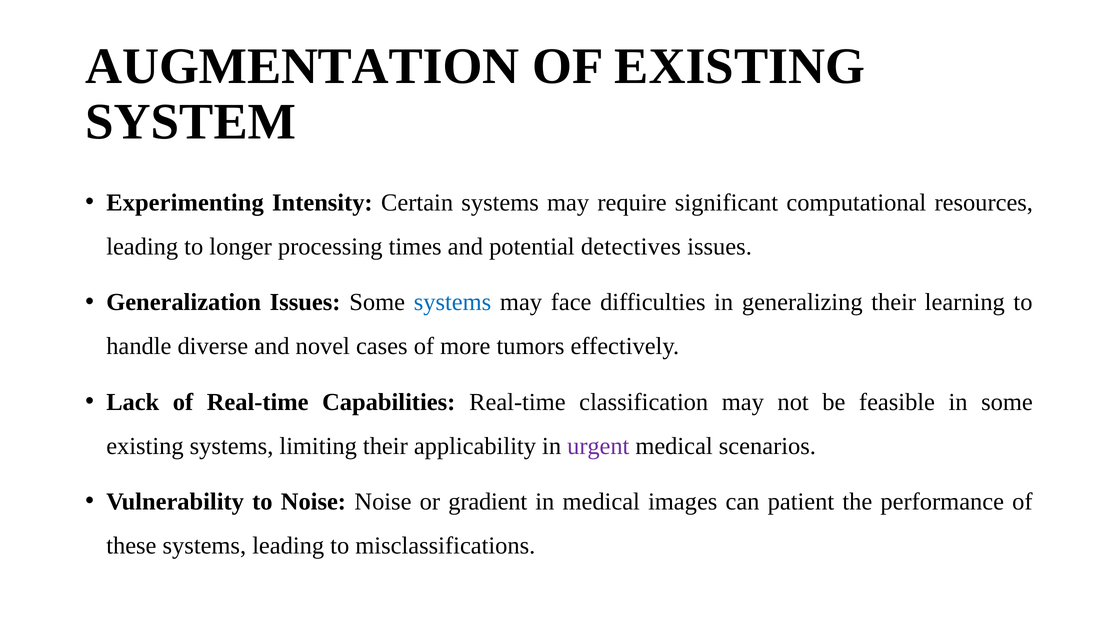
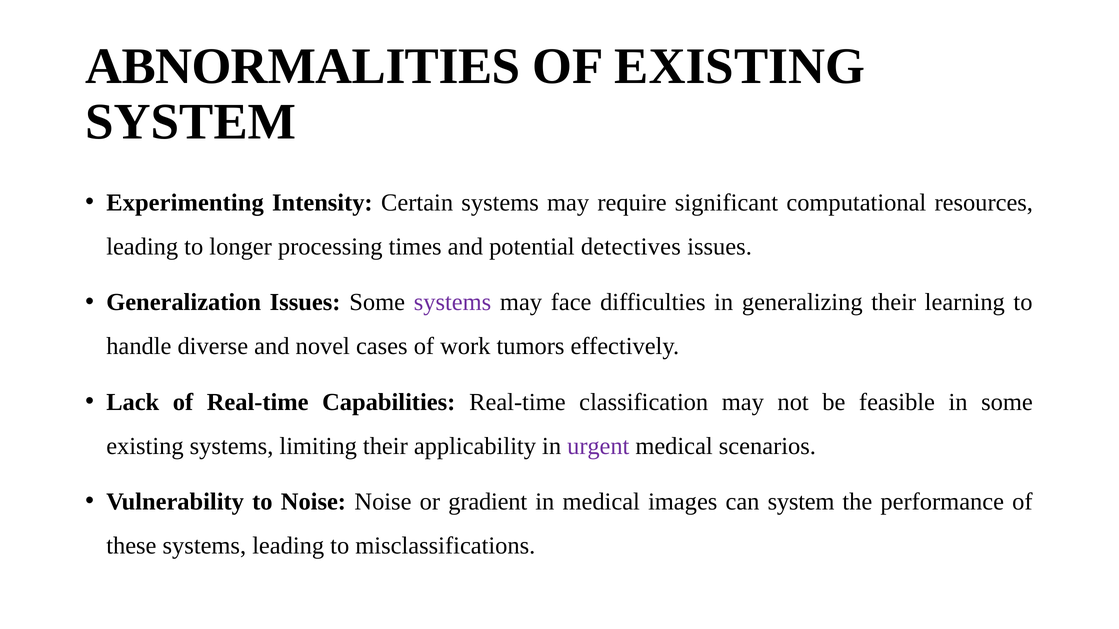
AUGMENTATION: AUGMENTATION -> ABNORMALITIES (303, 66)
systems colour: blue -> purple (453, 303)
more: more -> work (465, 347)
can patient: patient -> system (801, 502)
